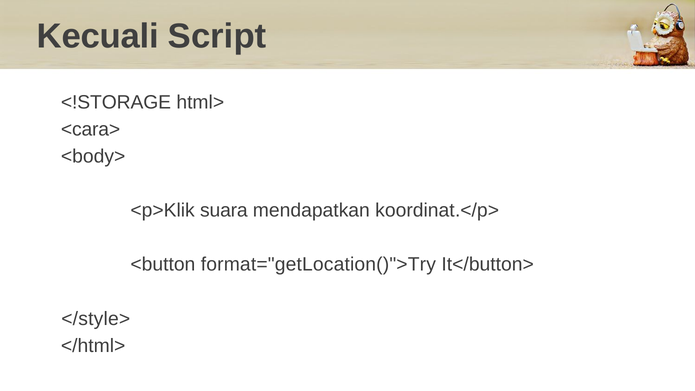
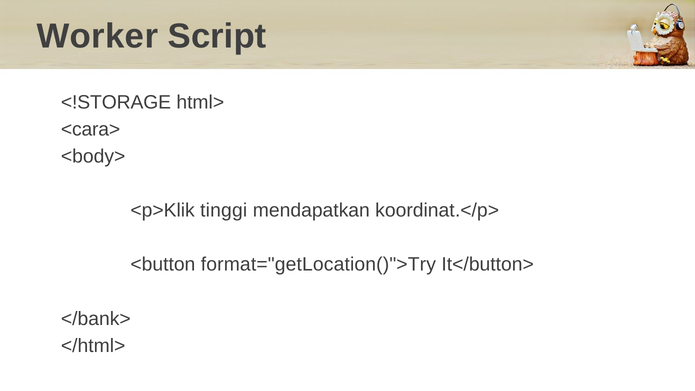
Kecuali: Kecuali -> Worker (97, 36)
suara: suara -> tinggi (224, 210)
</style>: </style> -> </bank> (96, 319)
